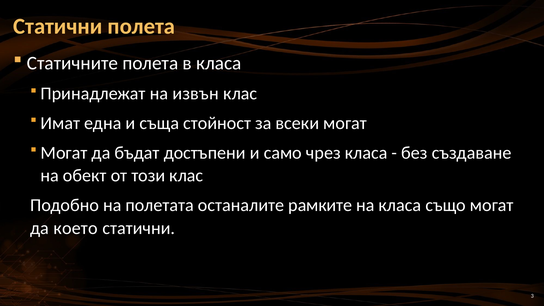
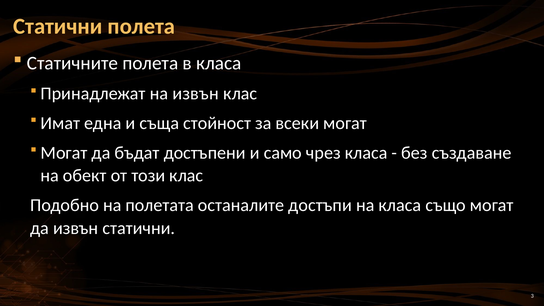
рамките: рамките -> достъпи (320, 205)
да което: което -> извън (76, 228)
